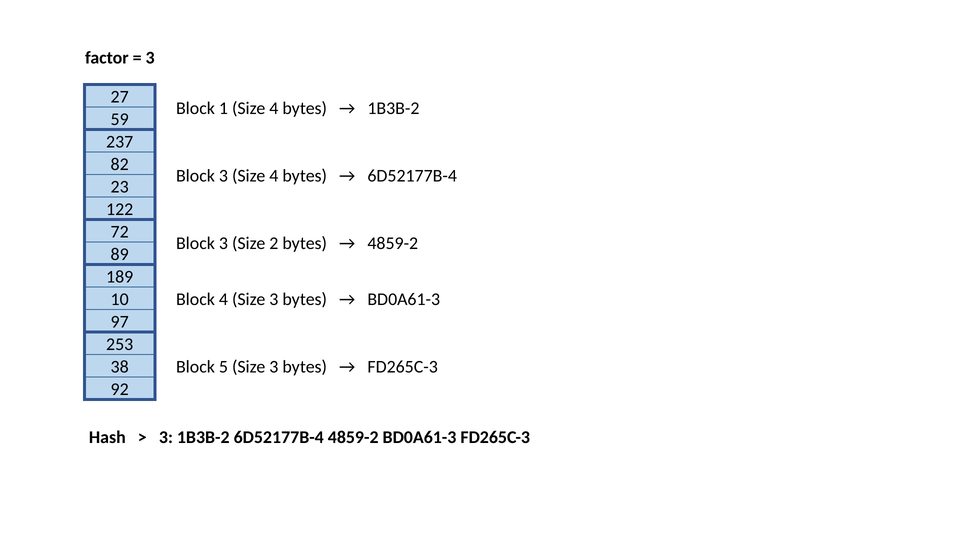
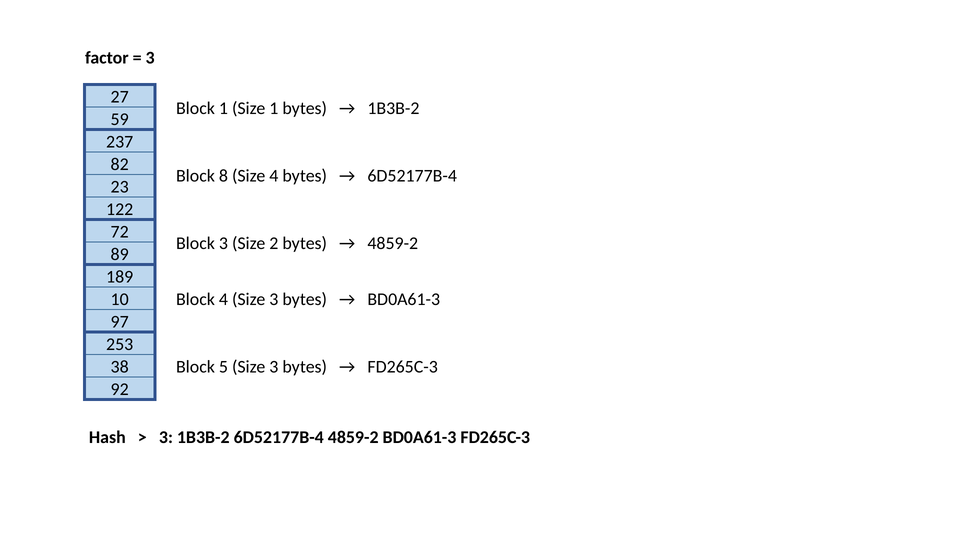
1 Size 4: 4 -> 1 (274, 108)
3: 3 -> 8 (223, 176)
